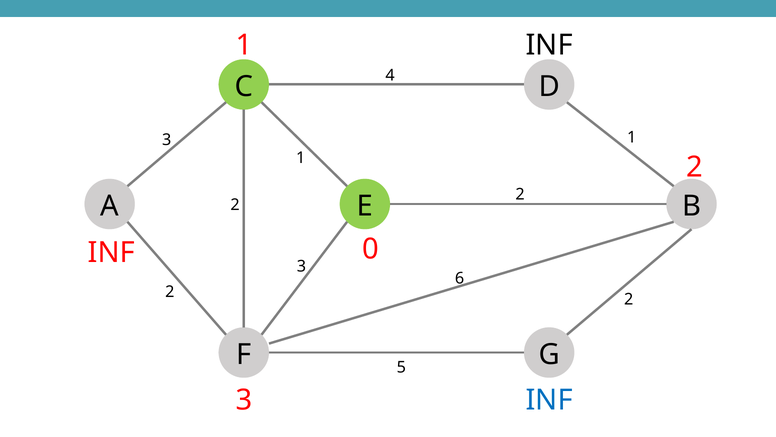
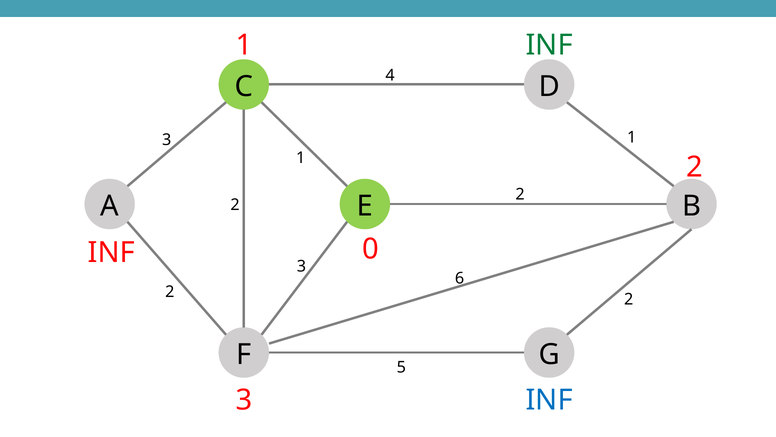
INF colour: black -> green (549, 45)
